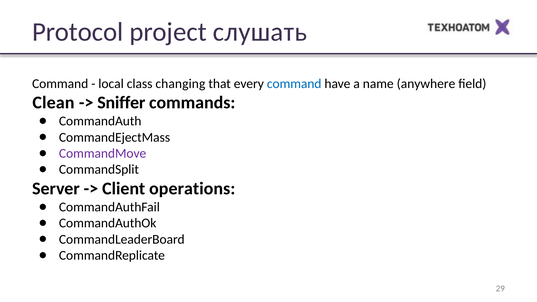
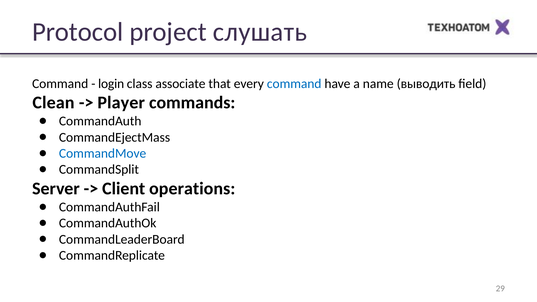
local: local -> login (111, 84)
changing: changing -> associate (180, 84)
anywhere: anywhere -> выводить (426, 84)
Sniffer: Sniffer -> Player (121, 103)
CommandMove colour: purple -> blue (103, 153)
